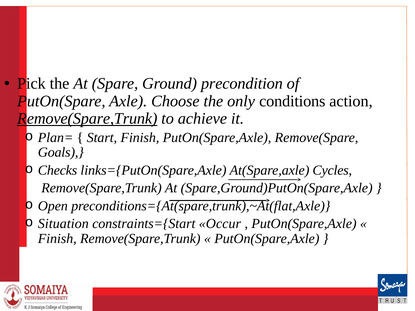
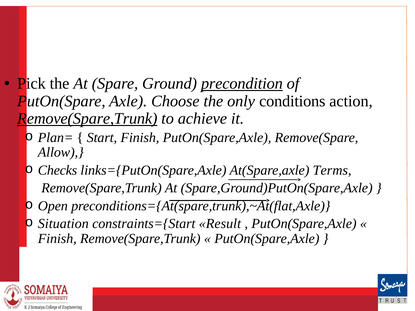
precondition underline: none -> present (242, 84)
Goals: Goals -> Allow (61, 153)
Cycles: Cycles -> Terms (332, 170)
Occur: Occur -> Result (220, 224)
